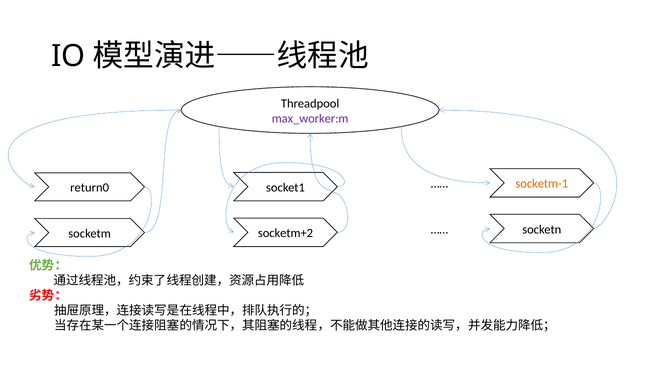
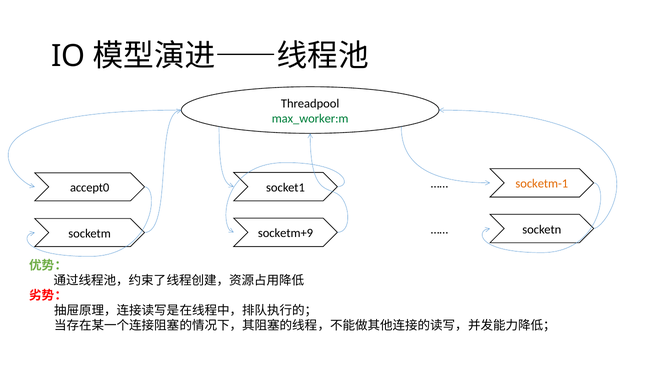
max_worker:m colour: purple -> green (310, 119)
return0: return0 -> accept0 (90, 188)
socketm+2: socketm+2 -> socketm+9 (285, 233)
